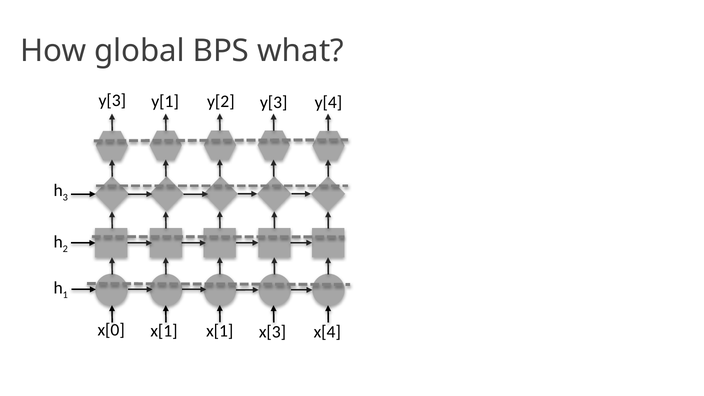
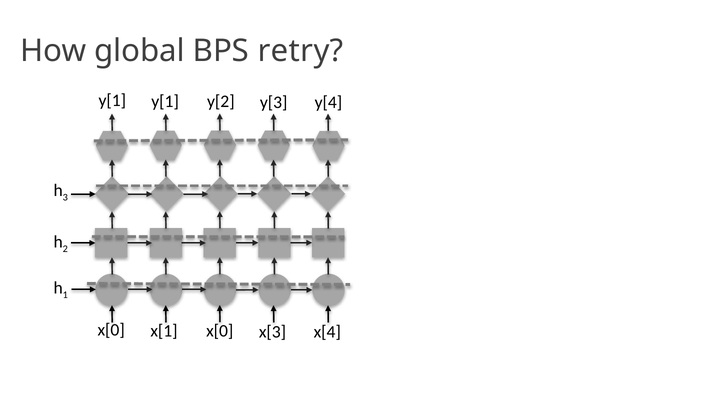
what: what -> retry (301, 51)
y[3: y[3 -> y[1 (112, 100)
x[1 x[1: x[1 -> x[0 (220, 331)
